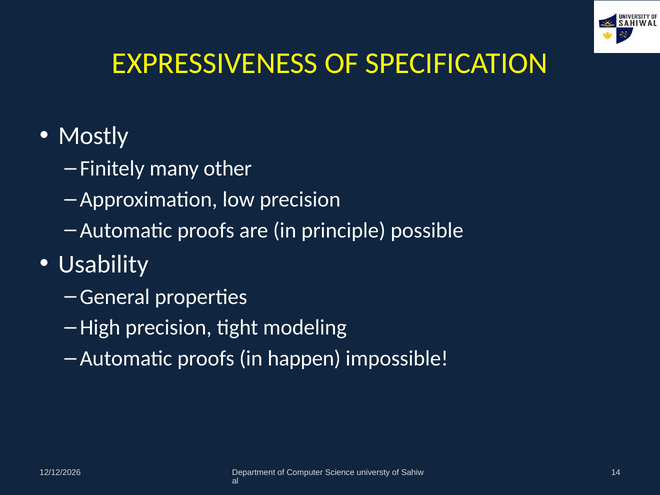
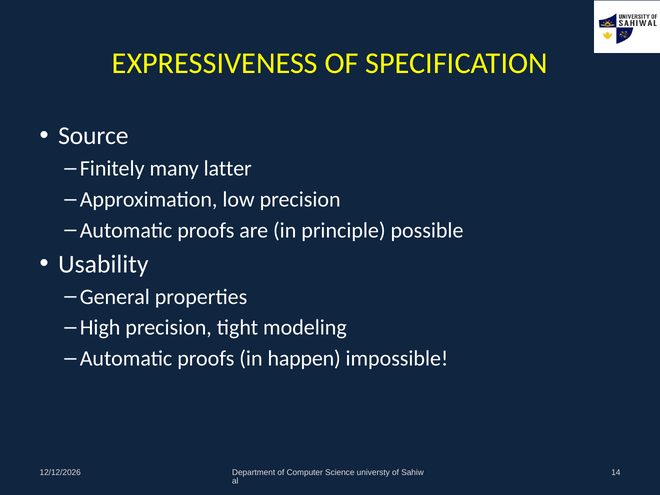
Mostly: Mostly -> Source (93, 136)
other: other -> latter (228, 169)
